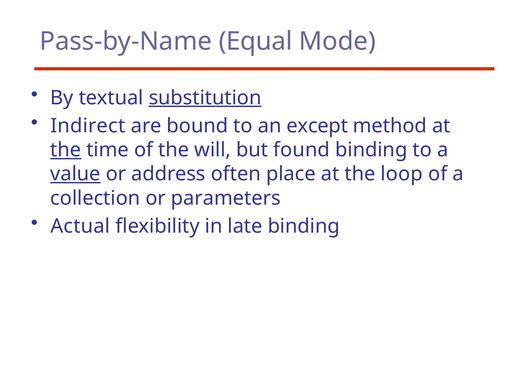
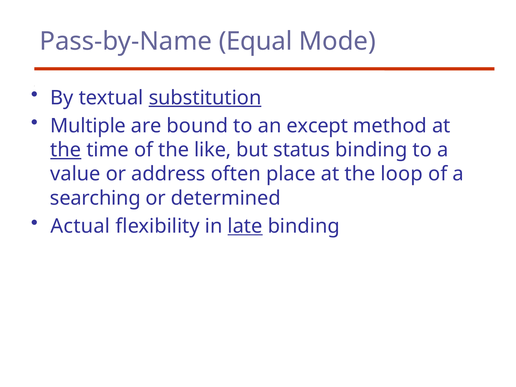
Indirect: Indirect -> Multiple (88, 126)
will: will -> like (213, 150)
found: found -> status (302, 150)
value underline: present -> none (75, 174)
collection: collection -> searching (95, 198)
parameters: parameters -> determined (226, 198)
late underline: none -> present (245, 226)
